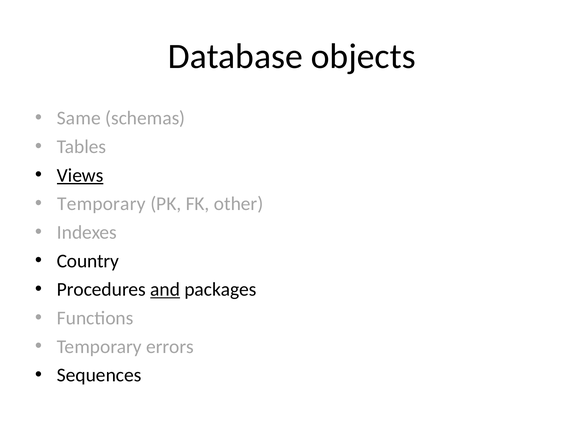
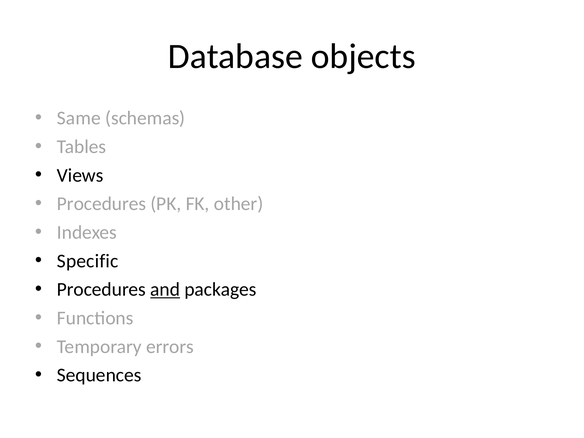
Views underline: present -> none (80, 175)
Temporary: Temporary -> Procedures (101, 204)
Country: Country -> Specific (88, 261)
